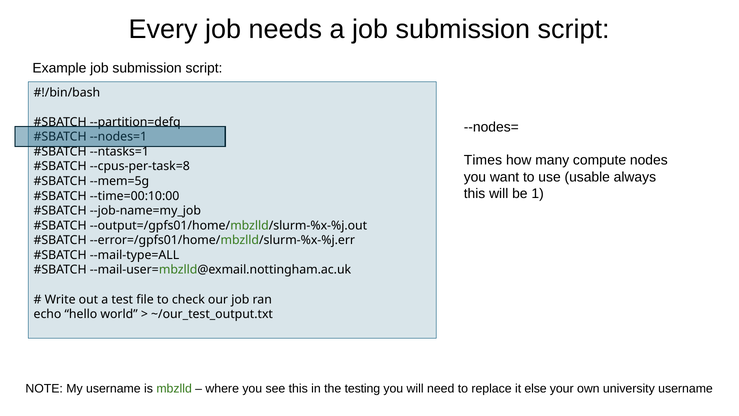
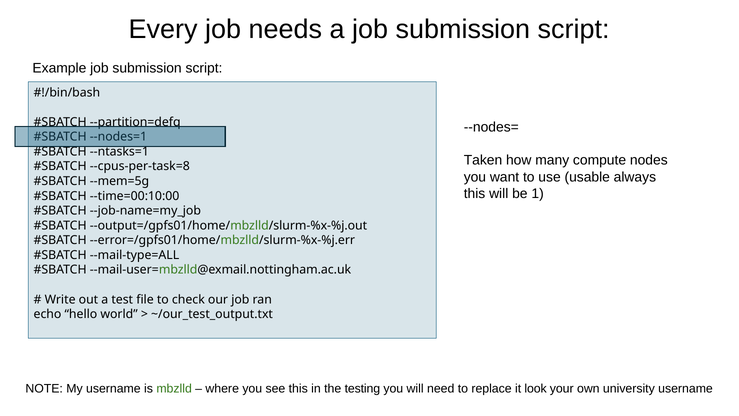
Times: Times -> Taken (483, 160)
else: else -> look (536, 388)
